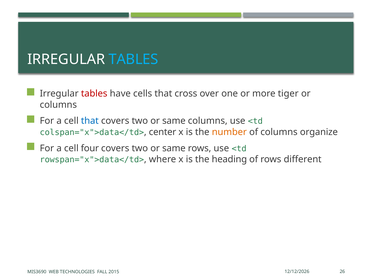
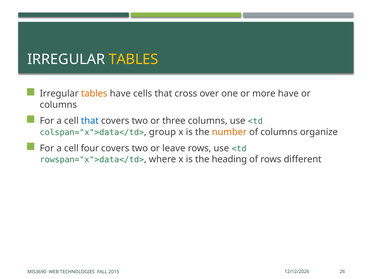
TABLES colour: light blue -> yellow (134, 59)
tables colour: red -> orange (94, 94)
more tiger: tiger -> have (288, 94)
same: same -> three (174, 121)
center: center -> group (162, 132)
same: same -> leave (174, 148)
